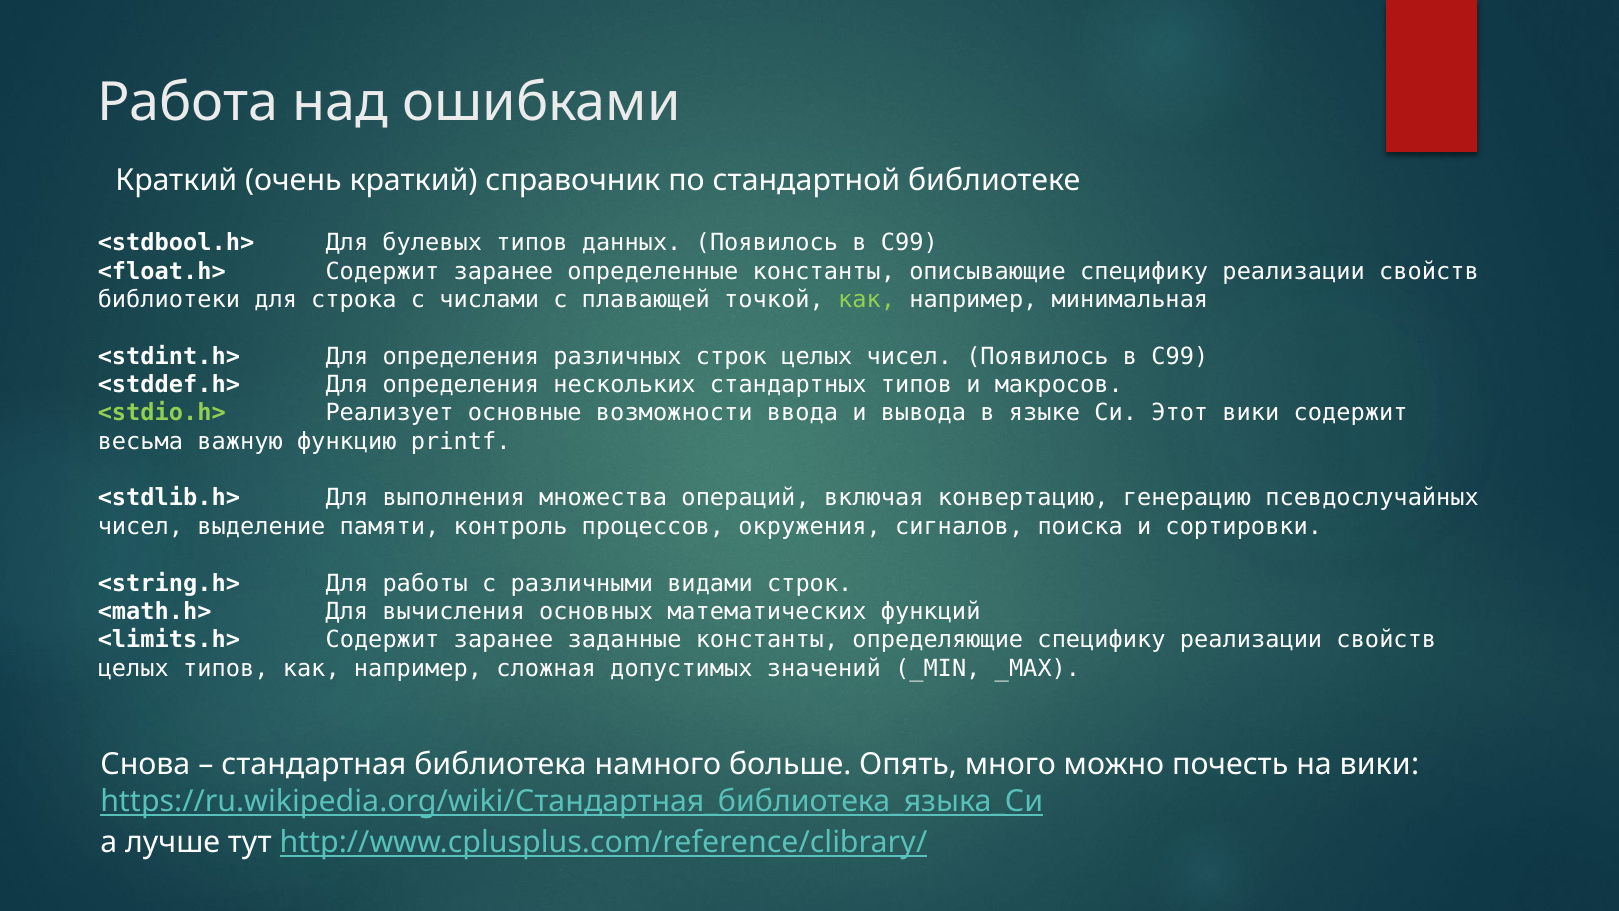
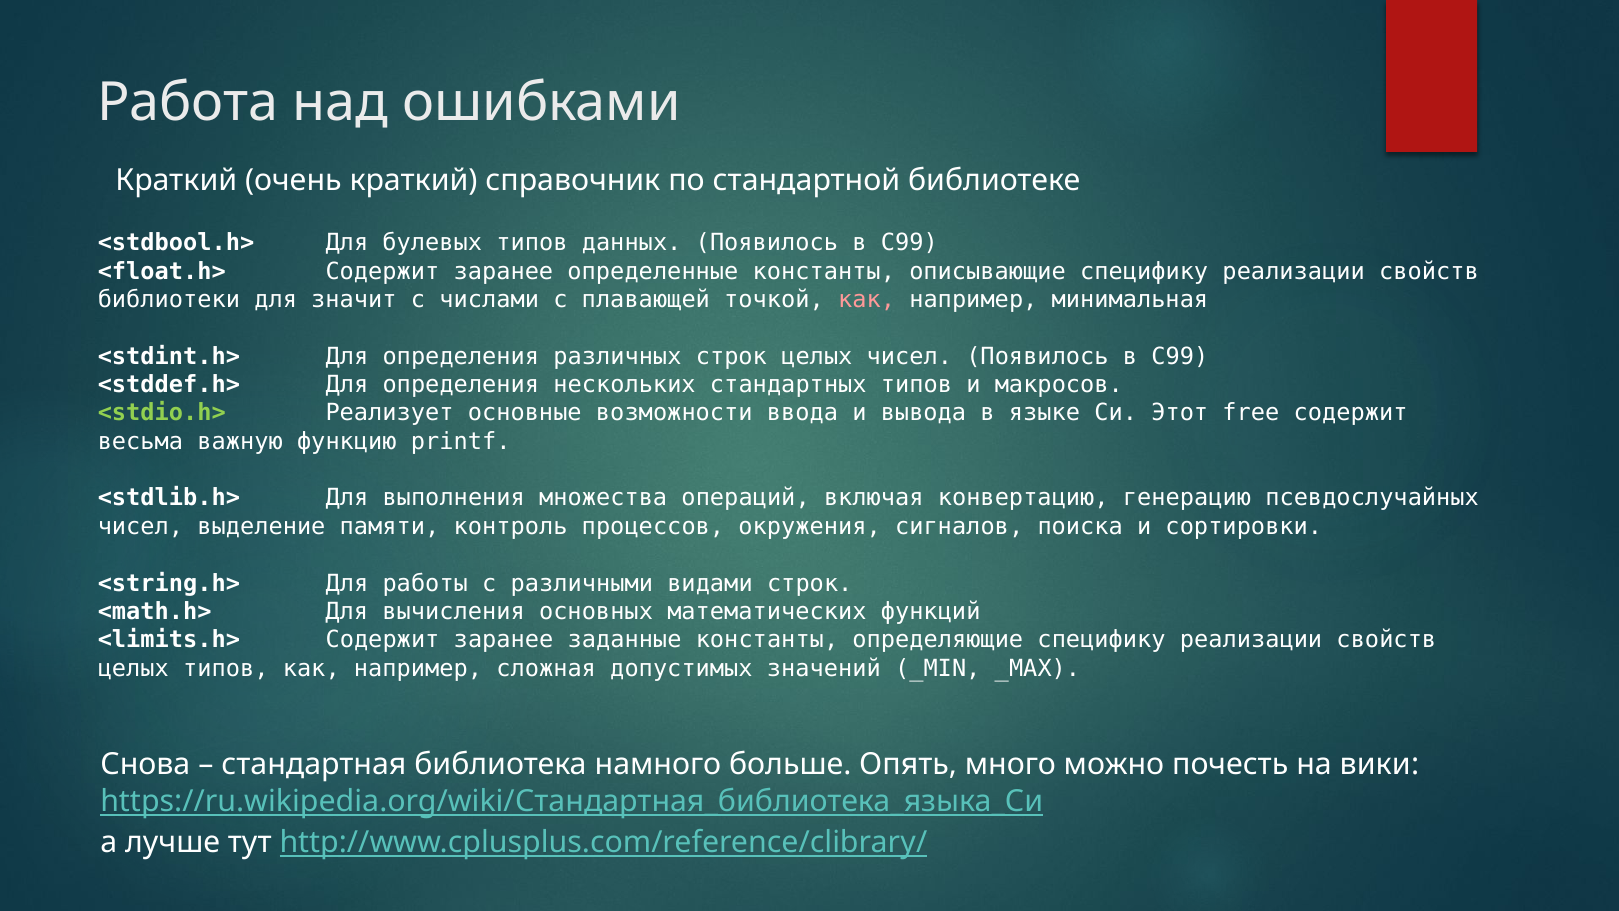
строка: строка -> значит (354, 300)
как colour: light green -> pink (867, 300)
Этот вики: вики -> free (1251, 413)
